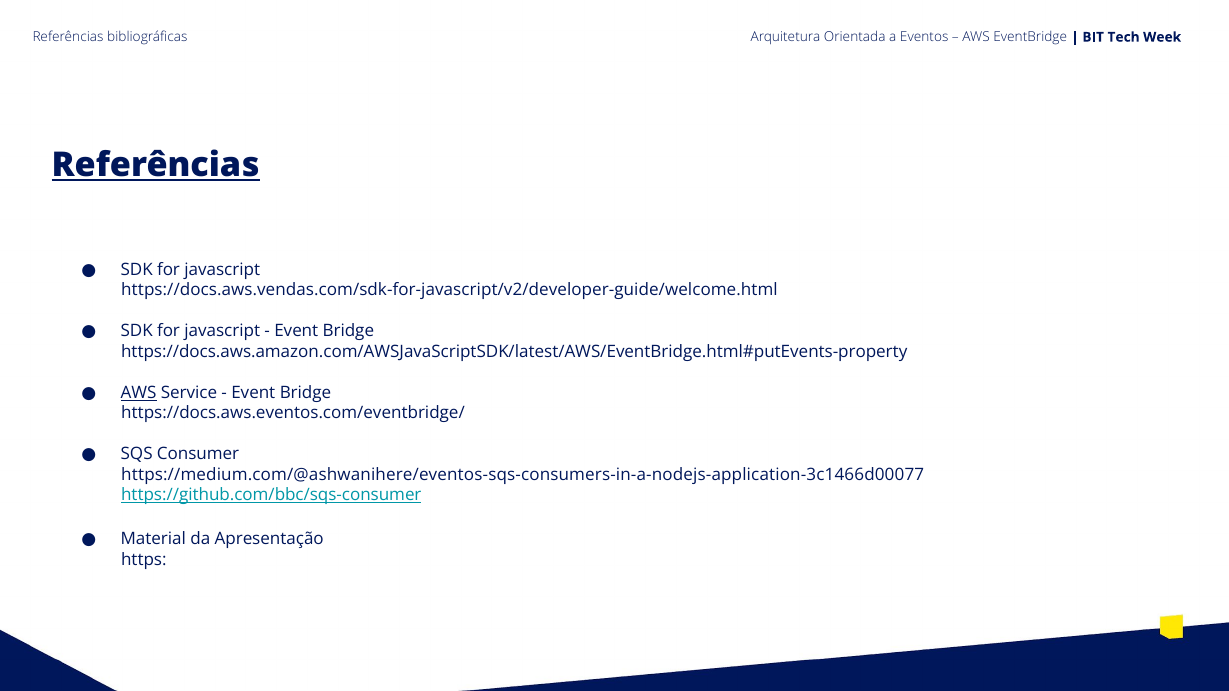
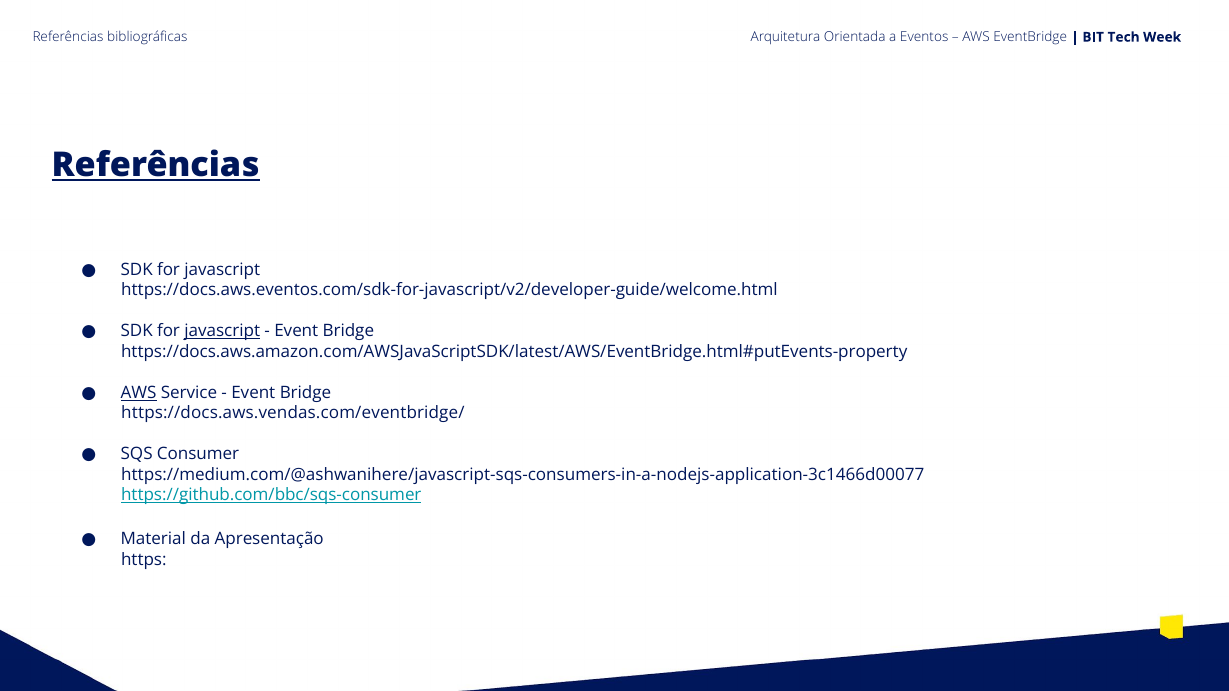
https://docs.aws.vendas.com/sdk-for-javascript/v2/developer-guide/welcome.html: https://docs.aws.vendas.com/sdk-for-javascript/v2/developer-guide/welcome.html -> https://docs.aws.eventos.com/sdk-for-javascript/v2/developer-guide/welcome.html (449, 290)
javascript underline: none -> present (222, 331)
https://docs.aws.eventos.com/eventbridge/: https://docs.aws.eventos.com/eventbridge/ -> https://docs.aws.vendas.com/eventbridge/ (293, 413)
https://medium.com/@ashwanihere/eventos-sqs-consumers-in-a-nodejs-application-3c1466d00077: https://medium.com/@ashwanihere/eventos-sqs-consumers-in-a-nodejs-application-3c1466d00077 -> https://medium.com/@ashwanihere/javascript-sqs-consumers-in-a-nodejs-application-3c1466d00077 (523, 475)
